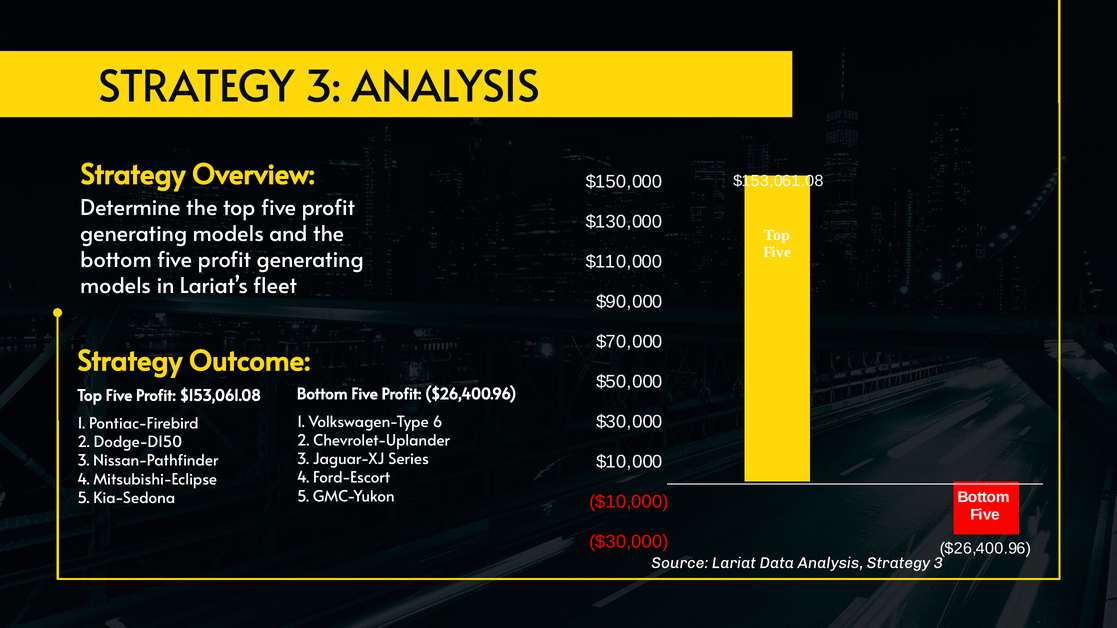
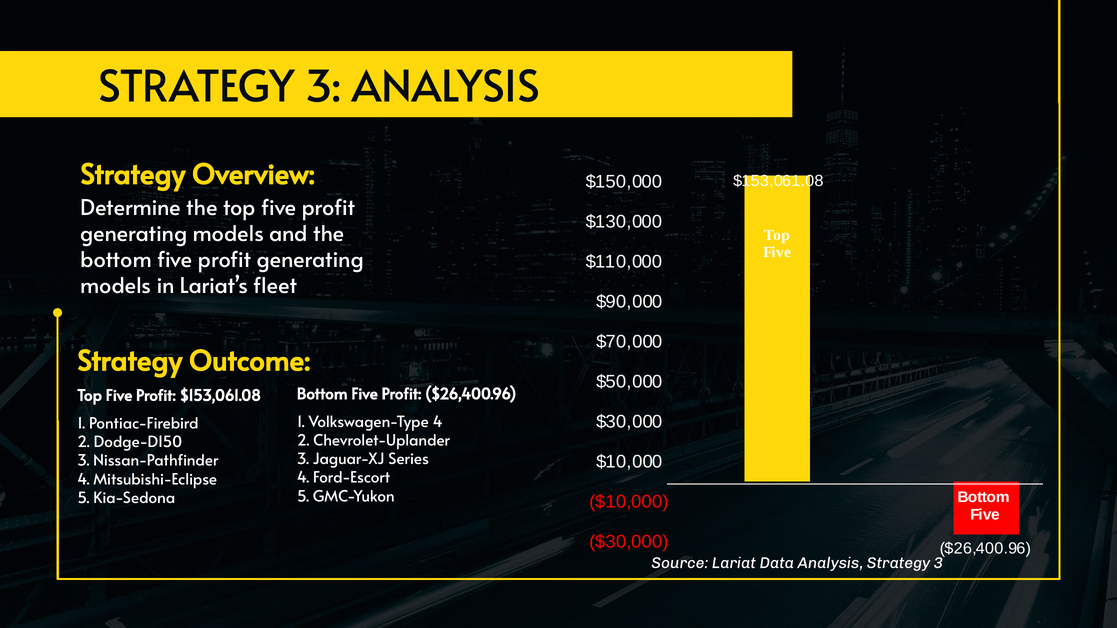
Volkswagen-Type 6: 6 -> 4 (438, 422)
